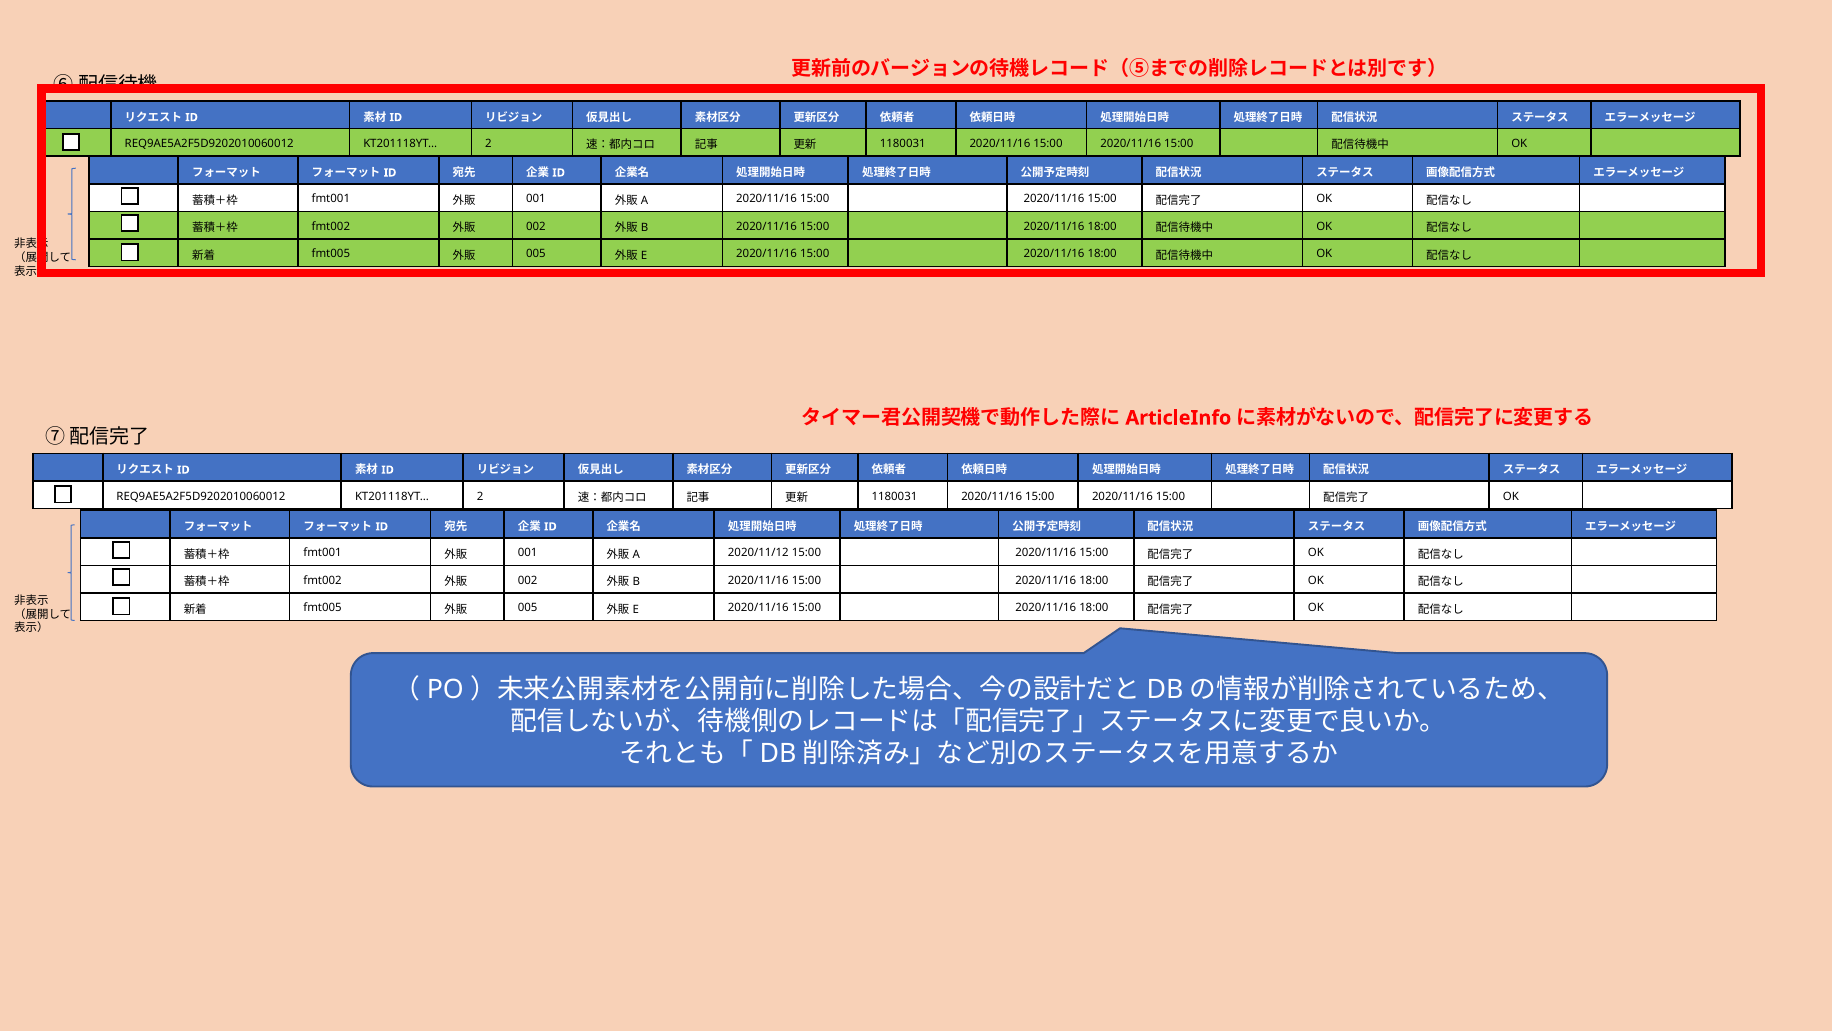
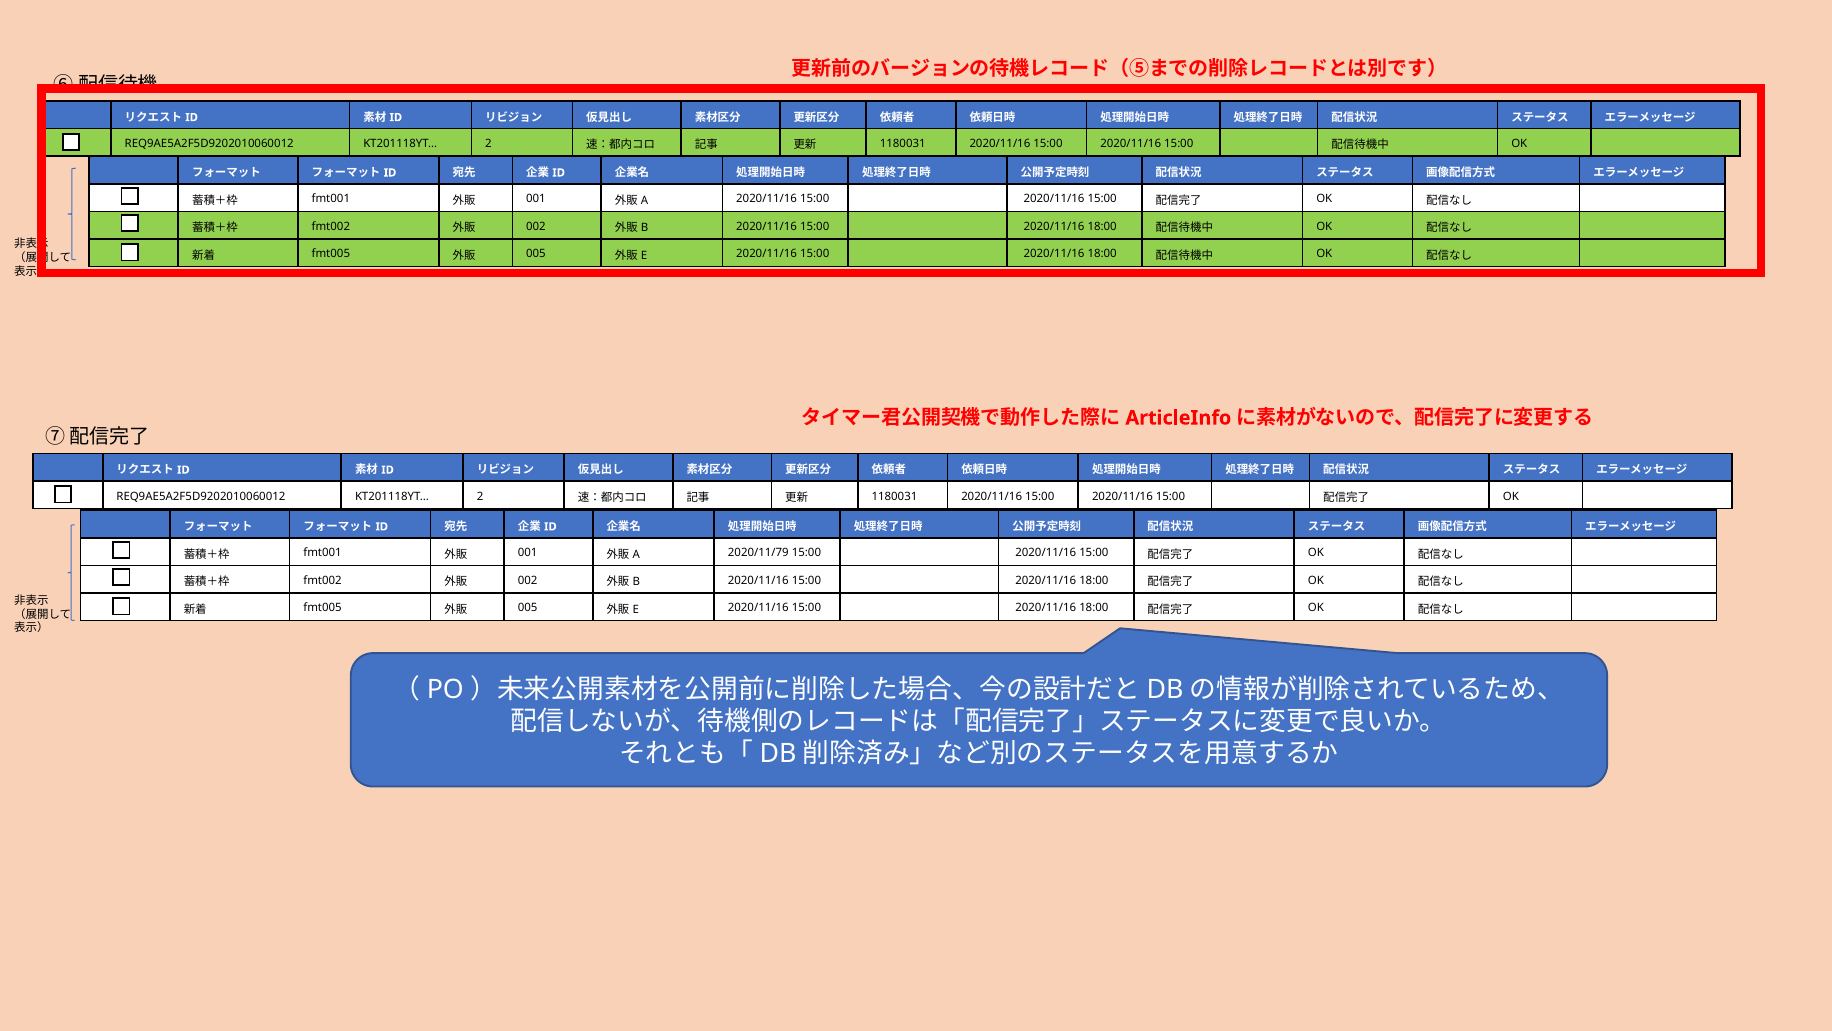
2020/11/12: 2020/11/12 -> 2020/11/79 (758, 553)
